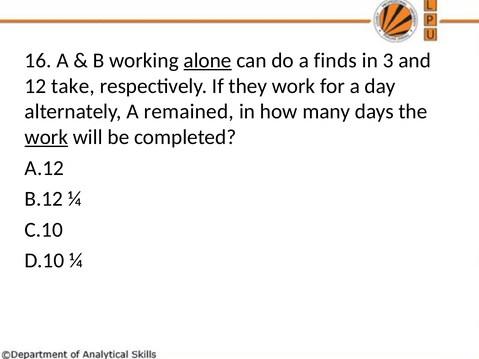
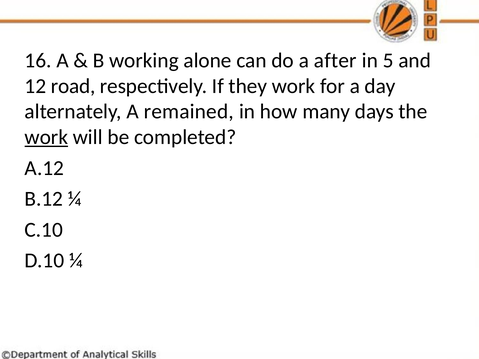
alone underline: present -> none (208, 61)
finds: finds -> after (335, 61)
3: 3 -> 5 (388, 61)
take: take -> road (73, 86)
